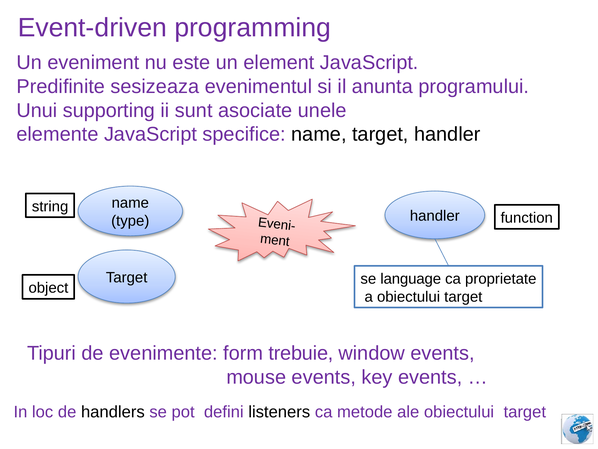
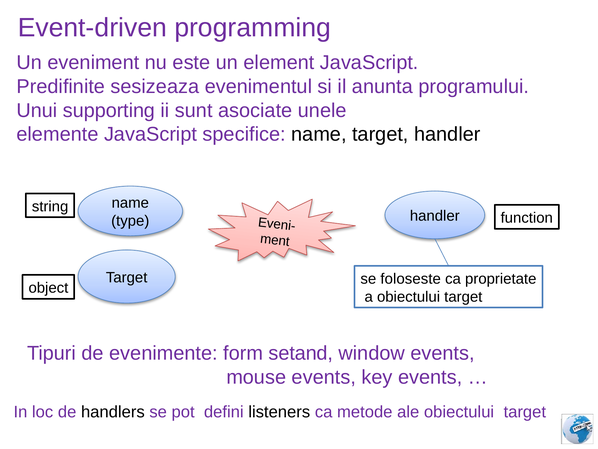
language: language -> foloseste (411, 278)
trebuie: trebuie -> setand (301, 353)
